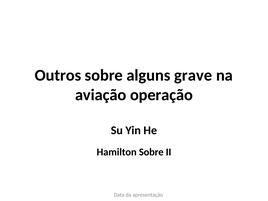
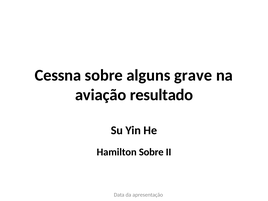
Outros: Outros -> Cessna (58, 75)
operação: operação -> resultado (161, 95)
